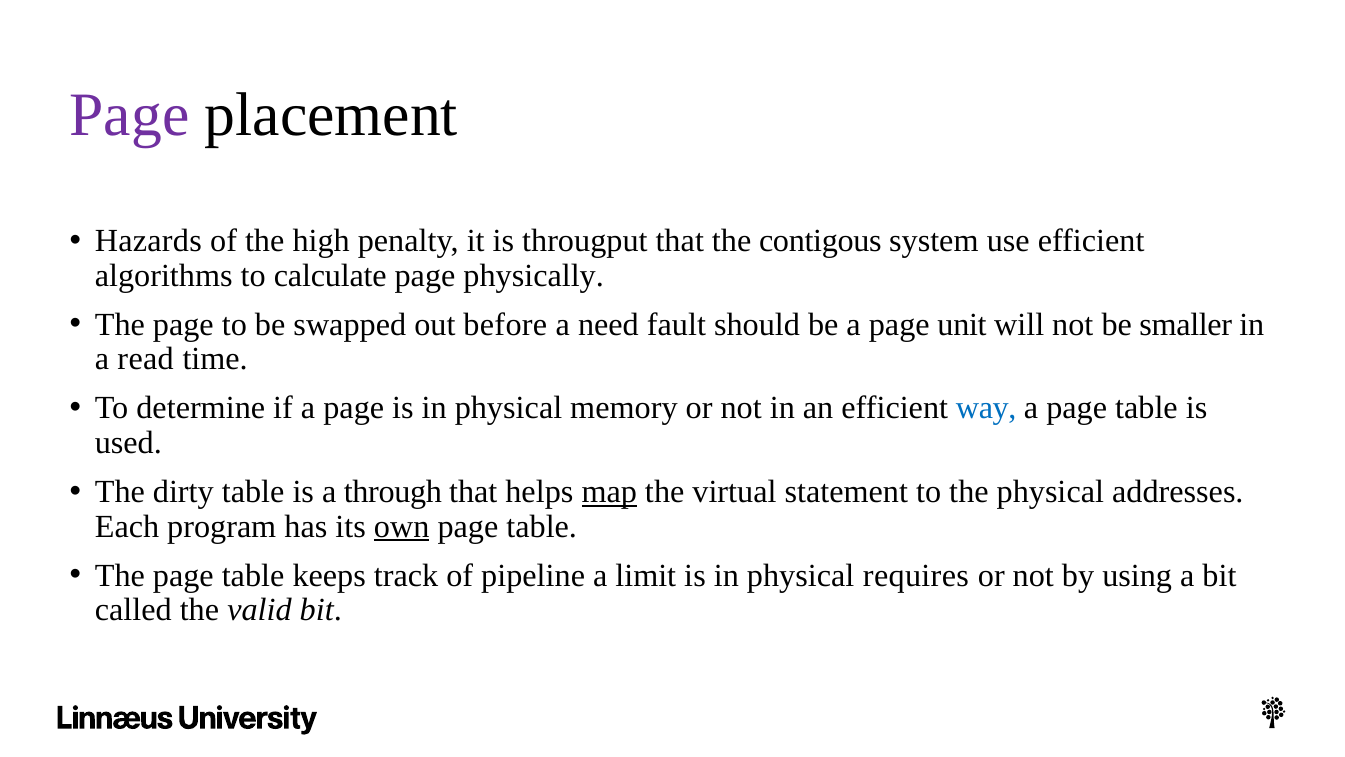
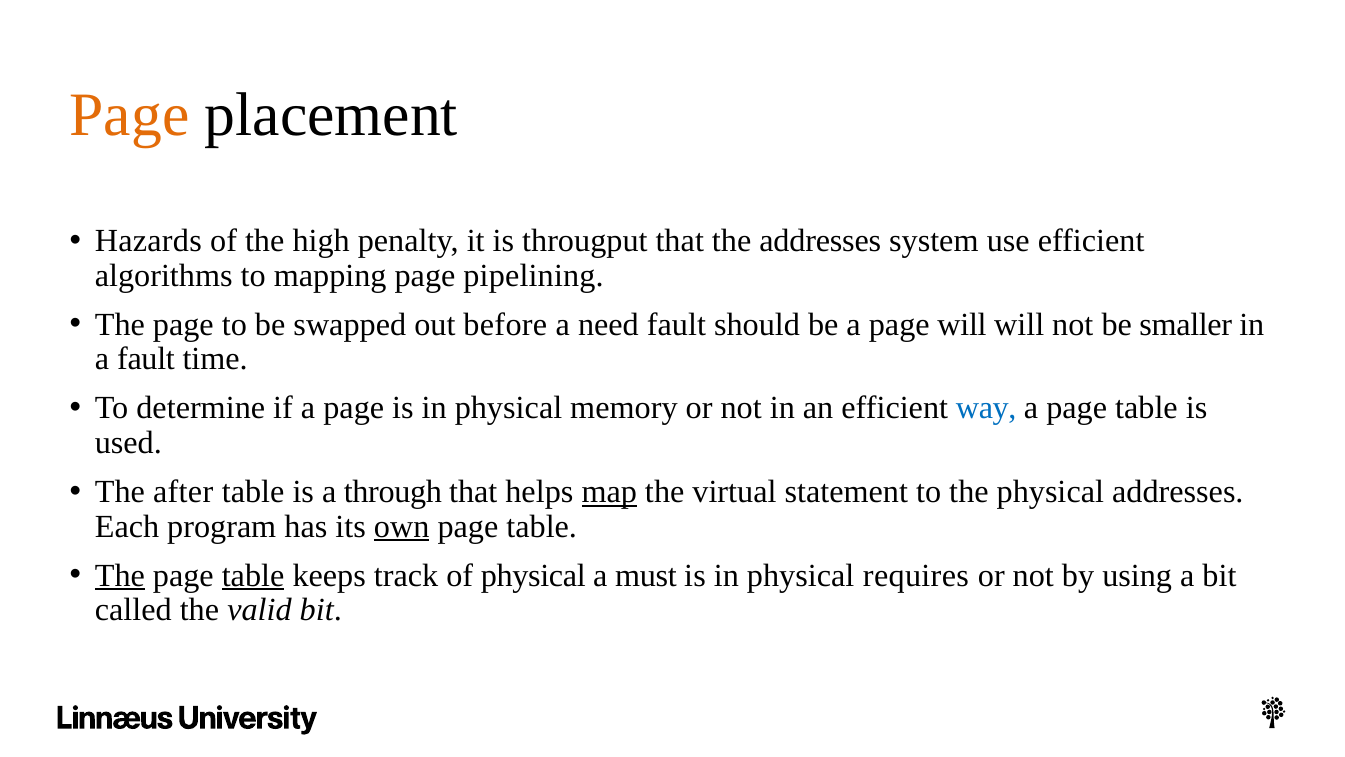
Page colour: purple -> orange (130, 115)
the contigous: contigous -> addresses (820, 241)
calculate: calculate -> mapping (330, 275)
physically: physically -> pipelining (534, 275)
page unit: unit -> will (962, 324)
a read: read -> fault (146, 359)
dirty: dirty -> after (183, 491)
The underline: none -> present (120, 575)
table underline: none -> present (253, 575)
of pipeline: pipeline -> physical (533, 575)
limit: limit -> must (646, 575)
